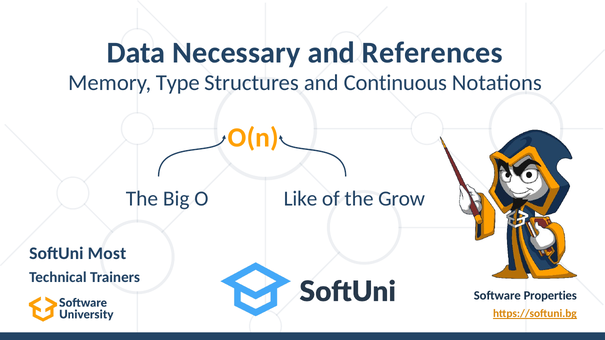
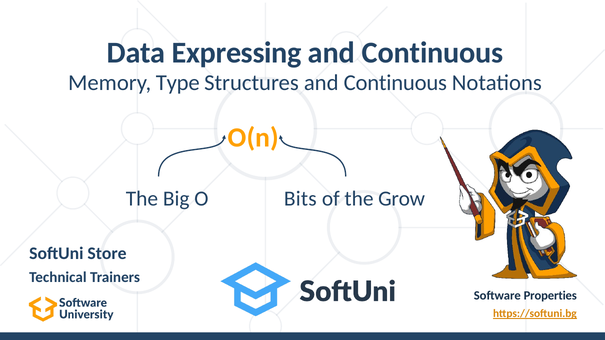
Necessary: Necessary -> Expressing (237, 53)
References: References -> Continuous (433, 53)
Like: Like -> Bits (300, 199)
Most: Most -> Store (107, 254)
